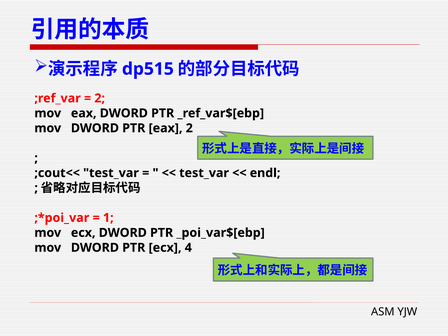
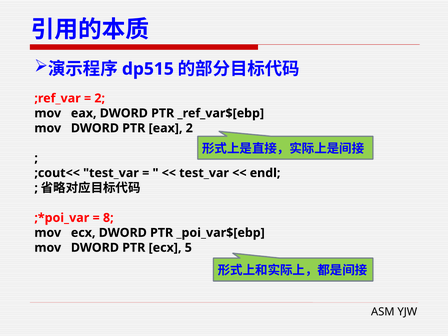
1: 1 -> 8 (108, 218)
4: 4 -> 5 (188, 248)
